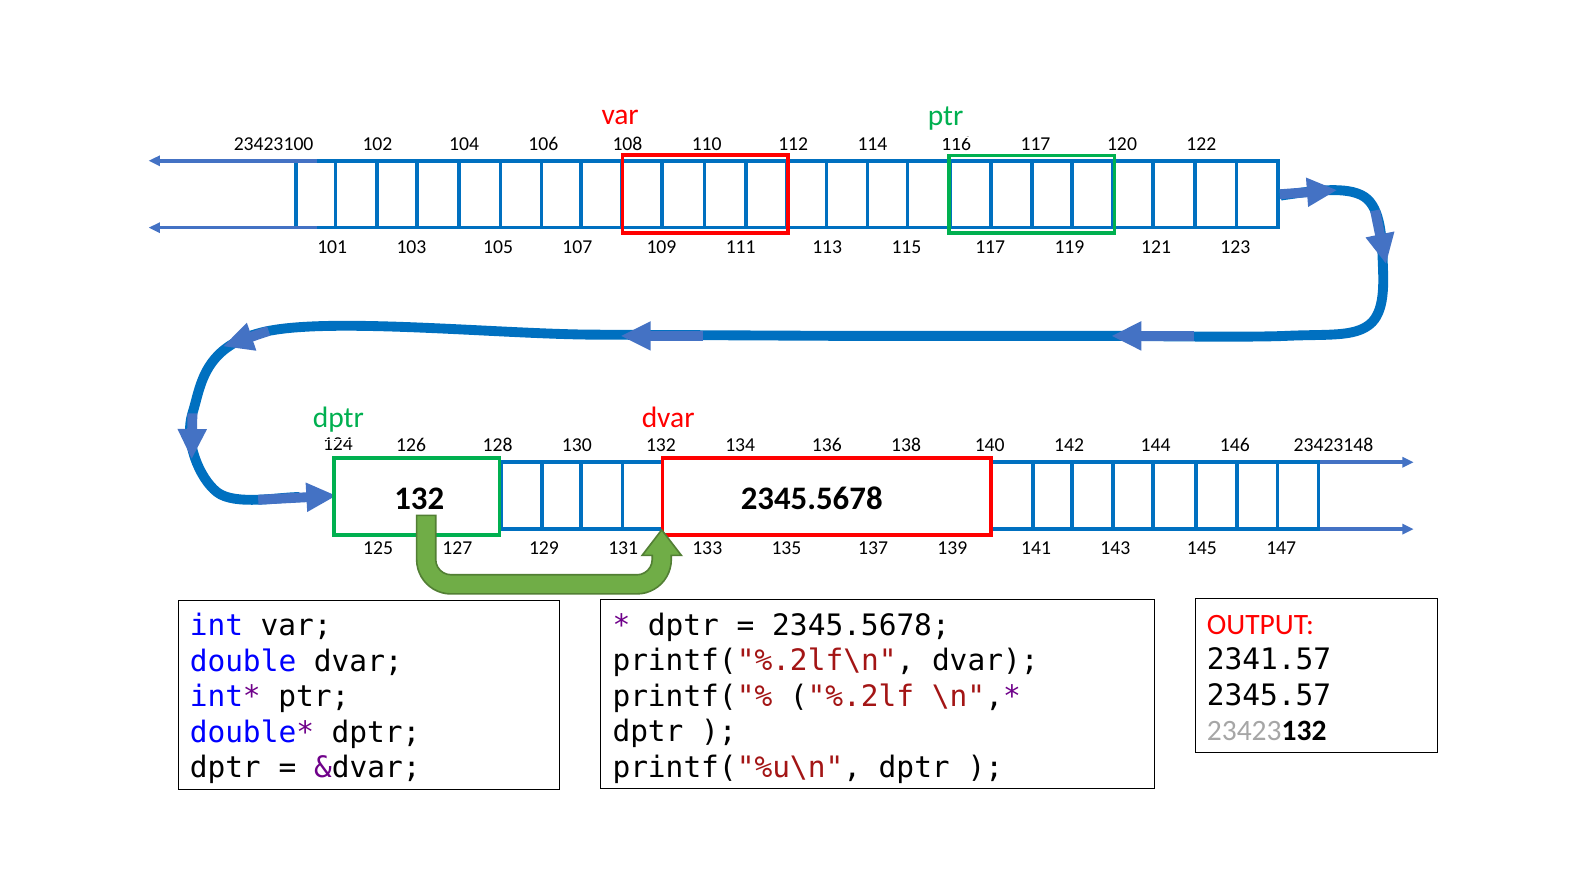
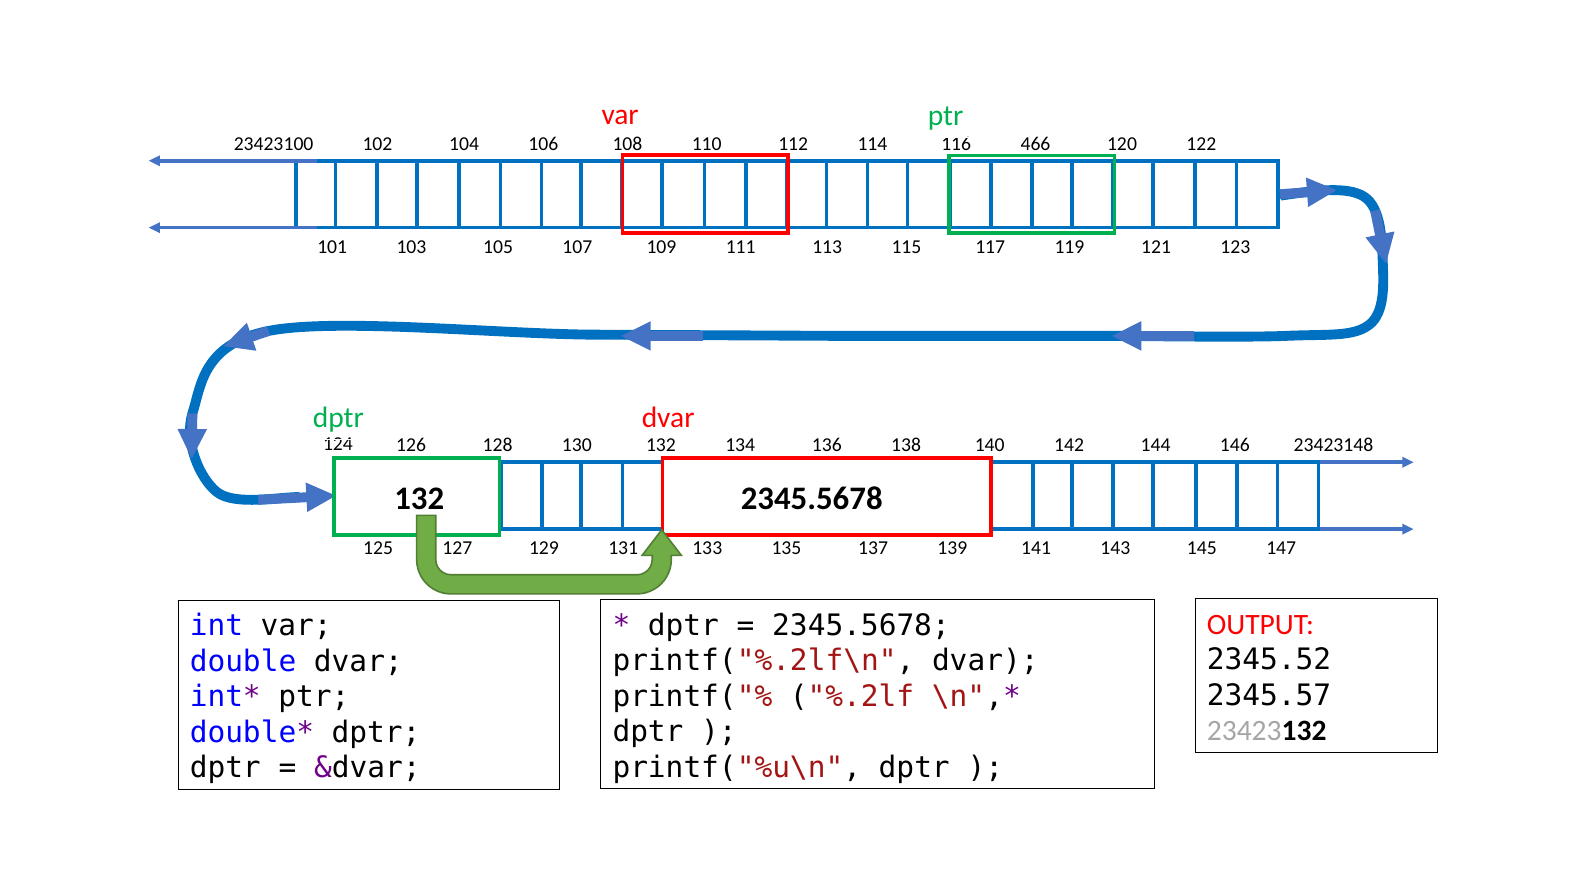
116 117: 117 -> 466 (1036, 144)
2341.57: 2341.57 -> 2345.52 (1269, 660)
